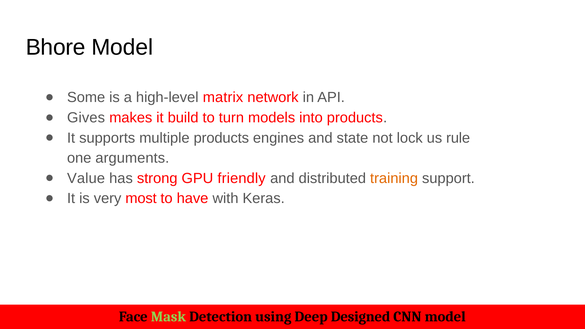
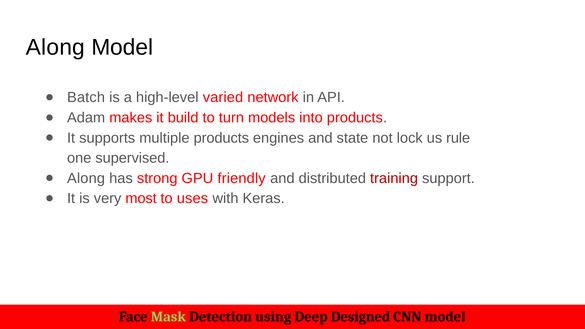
Bhore: Bhore -> Along (55, 47)
Some: Some -> Batch (86, 98)
matrix: matrix -> varied (223, 98)
Gives: Gives -> Adam (86, 118)
arguments: arguments -> supervised (132, 158)
Value: Value -> Along (86, 178)
training colour: orange -> red (394, 178)
have: have -> uses (192, 198)
